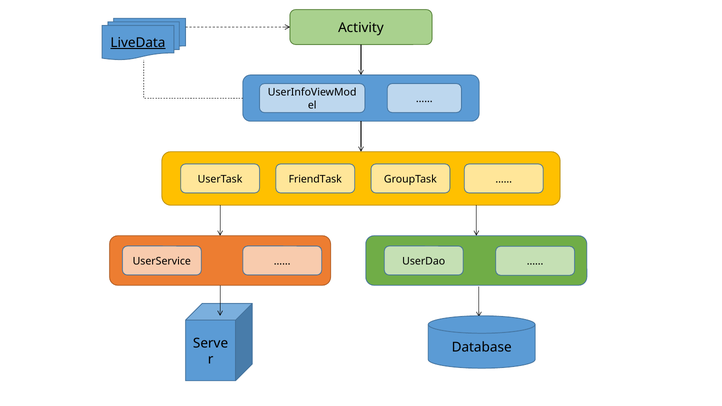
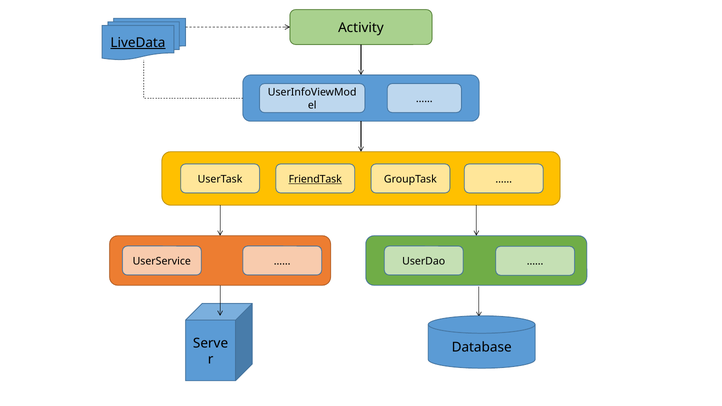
FriendTask underline: none -> present (315, 179)
